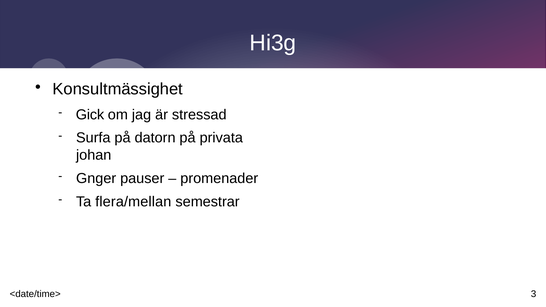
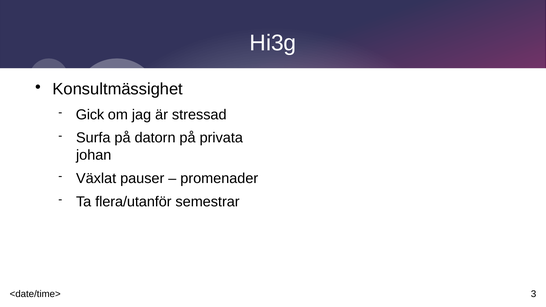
Gnger: Gnger -> Växlat (96, 178)
flera/mellan: flera/mellan -> flera/utanför (133, 202)
